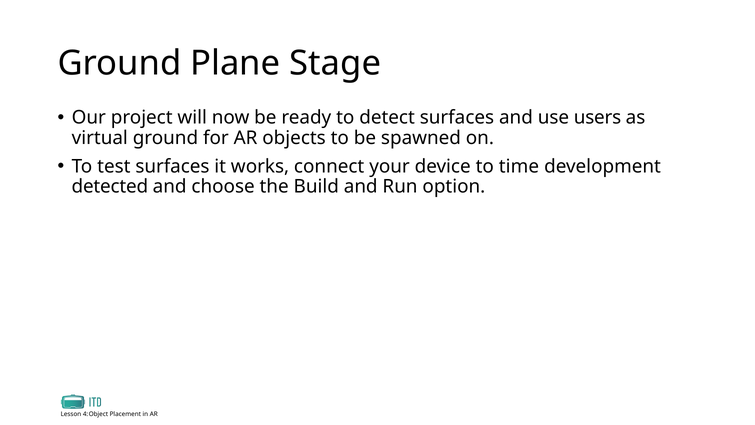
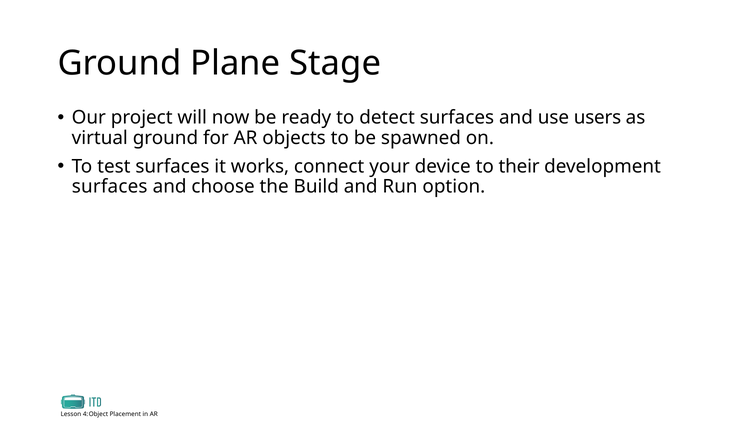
time: time -> their (519, 166)
detected: detected -> surfaces (110, 187)
